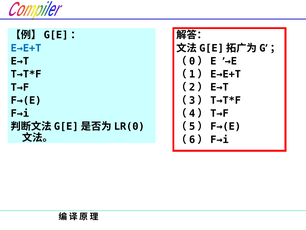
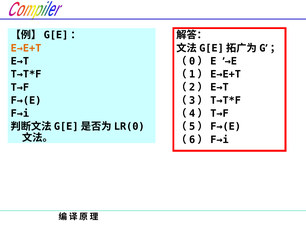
E→E+T colour: blue -> orange (26, 48)
